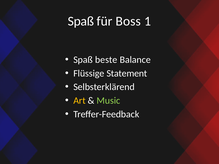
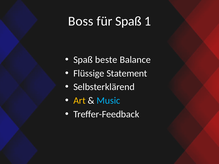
Spaß: Spaß -> Boss (81, 21)
für Boss: Boss -> Spaß (128, 21)
Music colour: light green -> light blue (108, 101)
